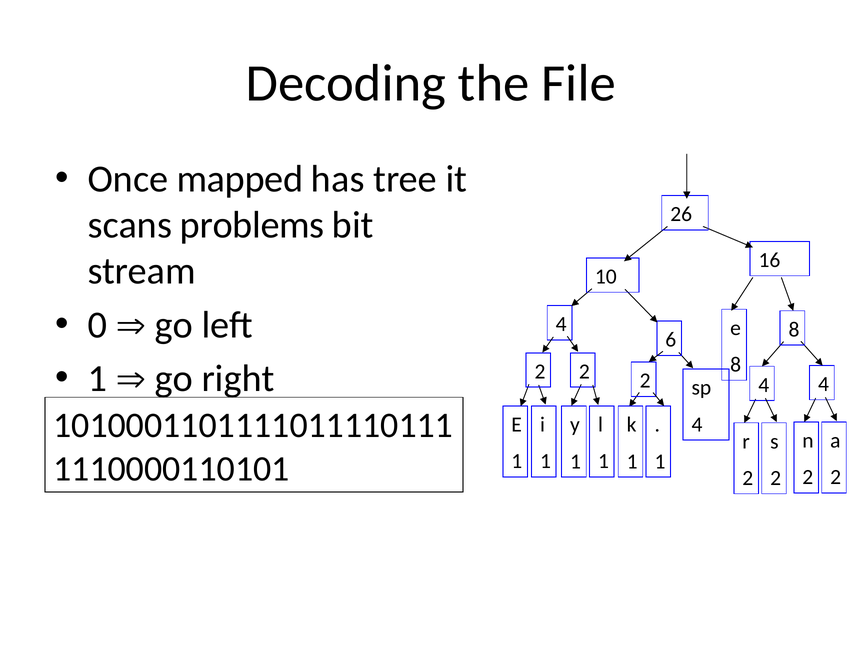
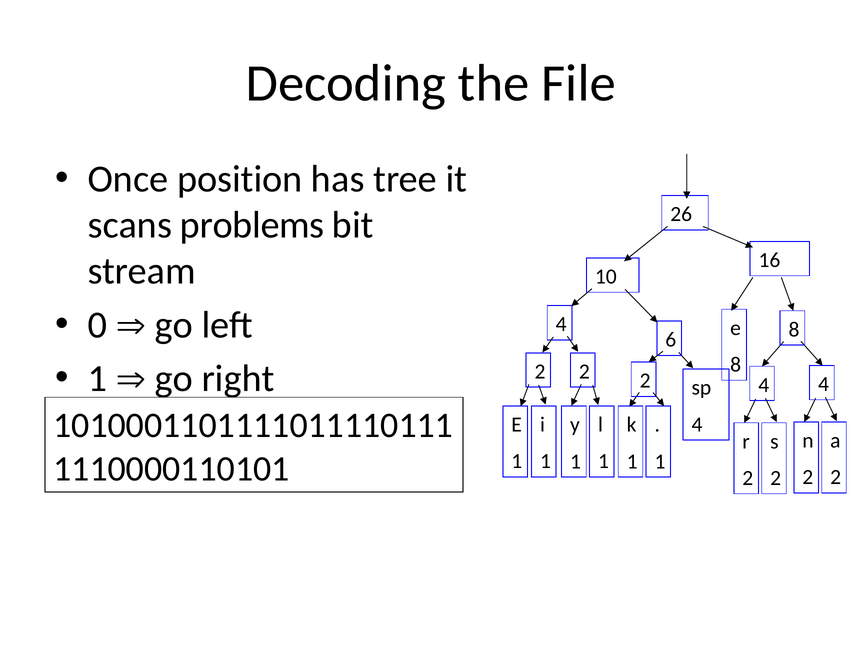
mapped: mapped -> position (240, 179)
